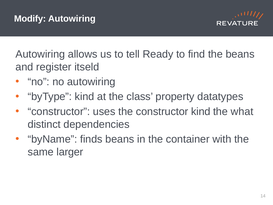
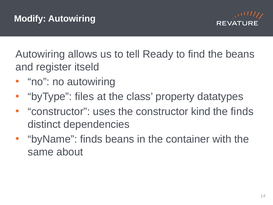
byType kind: kind -> files (84, 97)
the what: what -> finds (242, 111)
larger: larger -> about (70, 152)
